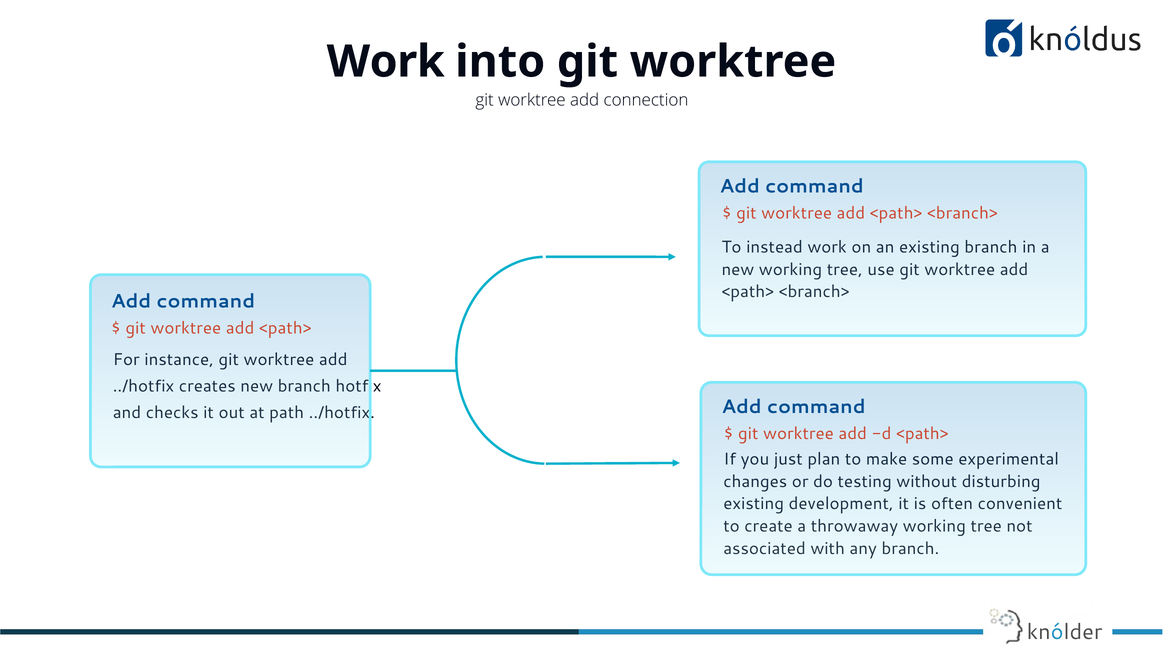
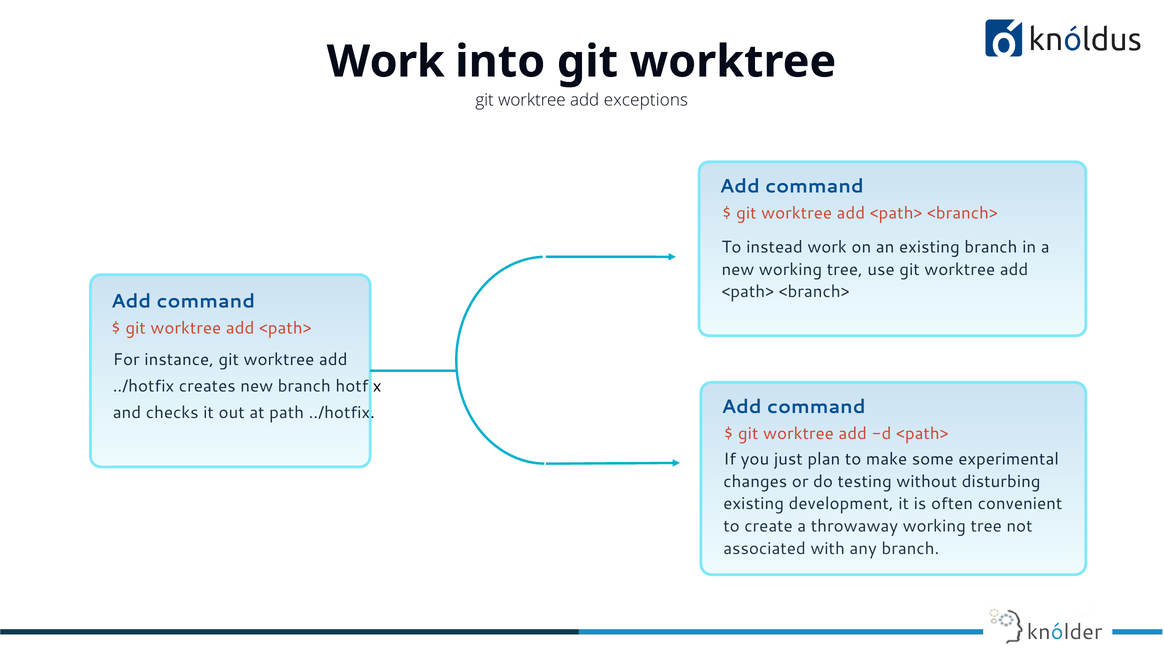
connection: connection -> exceptions (646, 100)
